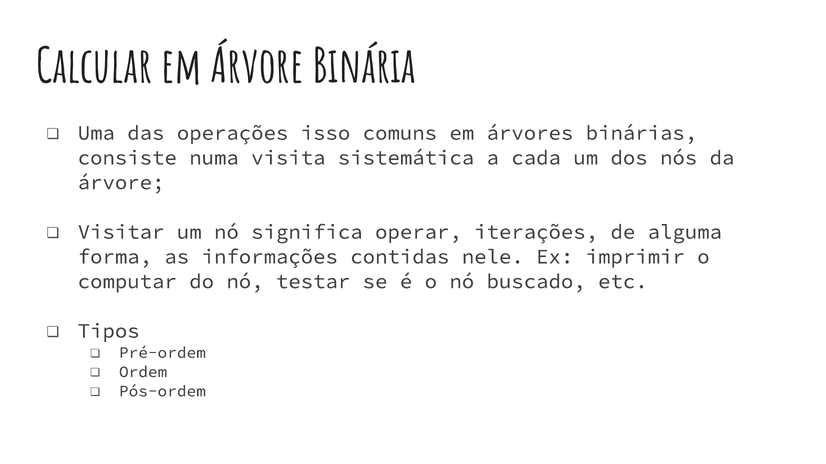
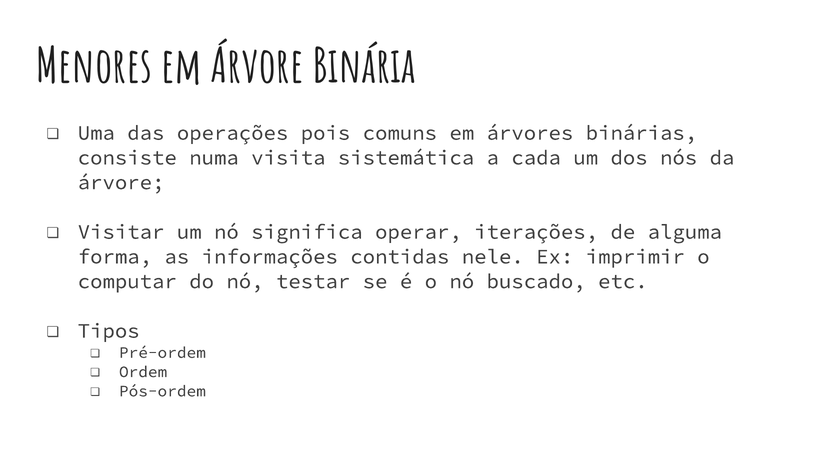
Calcular: Calcular -> Menores (94, 67)
isso: isso -> pois (326, 133)
